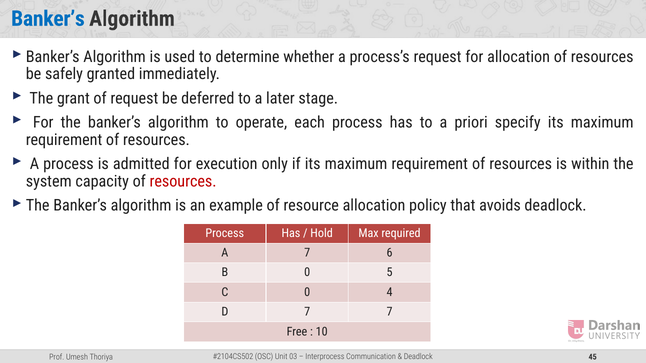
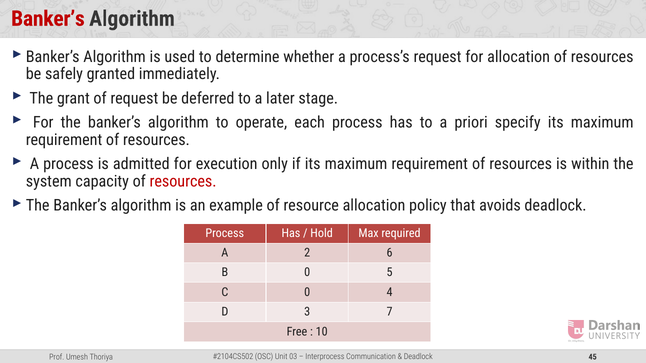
Banker’s colour: blue -> red (48, 19)
A 7: 7 -> 2 (307, 253)
D 7: 7 -> 3 (307, 312)
